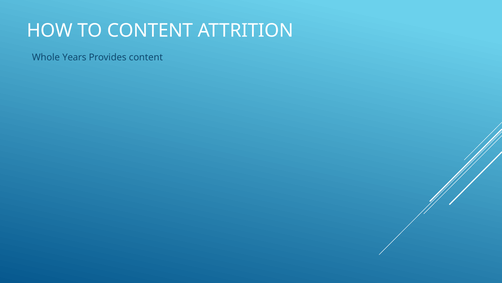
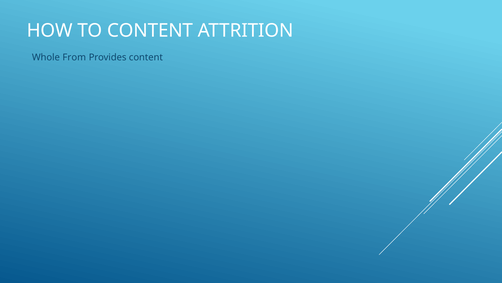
Years: Years -> From (74, 57)
